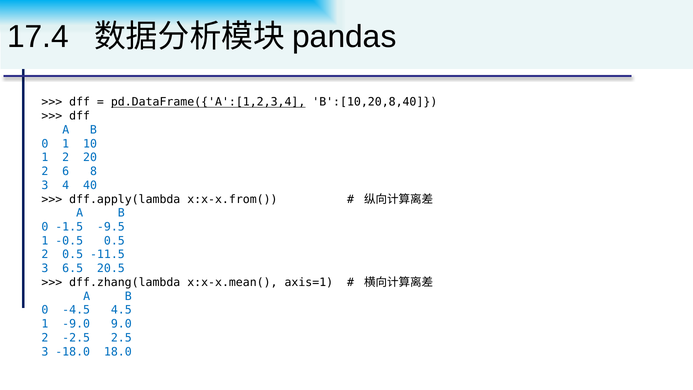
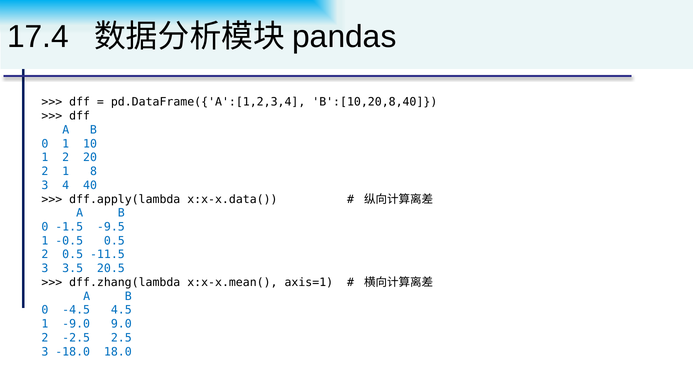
pd.DataFrame({'A':[1,2,3,4 underline: present -> none (208, 102)
2 6: 6 -> 1 (66, 171)
x:x-x.from(: x:x-x.from( -> x:x-x.data( (232, 199)
6.5: 6.5 -> 3.5 (73, 268)
